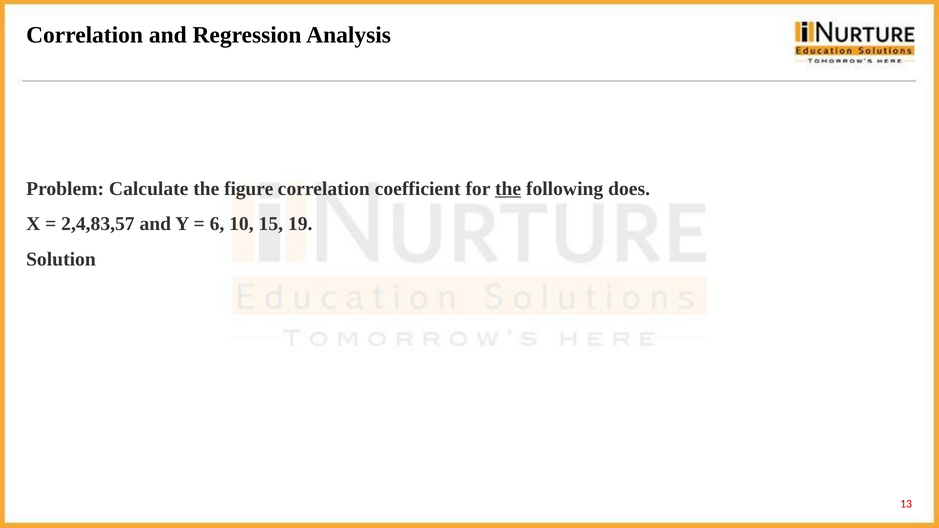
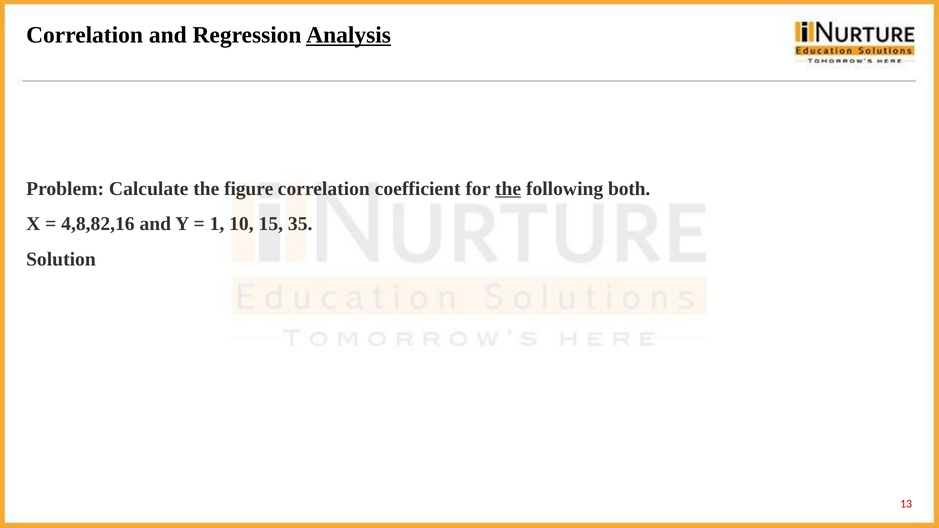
Analysis underline: none -> present (349, 35)
does: does -> both (629, 189)
2,4,83,57: 2,4,83,57 -> 4,8,82,16 (98, 224)
6: 6 -> 1 (217, 224)
19: 19 -> 35 (300, 224)
